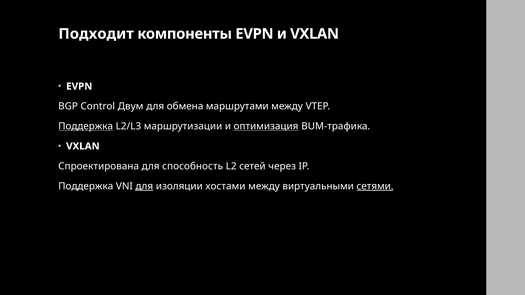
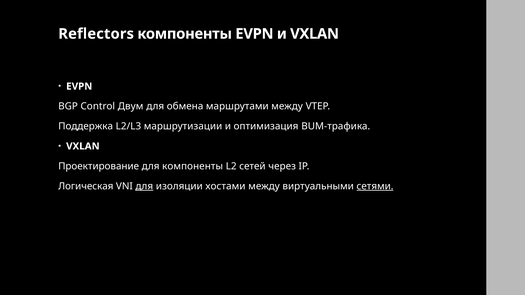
Подходит: Подходит -> Reflectors (96, 34)
Поддержка underline: present -> none (86, 126)
оптимизация underline: present -> none (266, 126)
Спроектирована: Спроектирована -> Проектирование (99, 166)
для способность: способность -> компоненты (193, 166)
Поддержка: Поддержка -> Логическая (86, 186)
